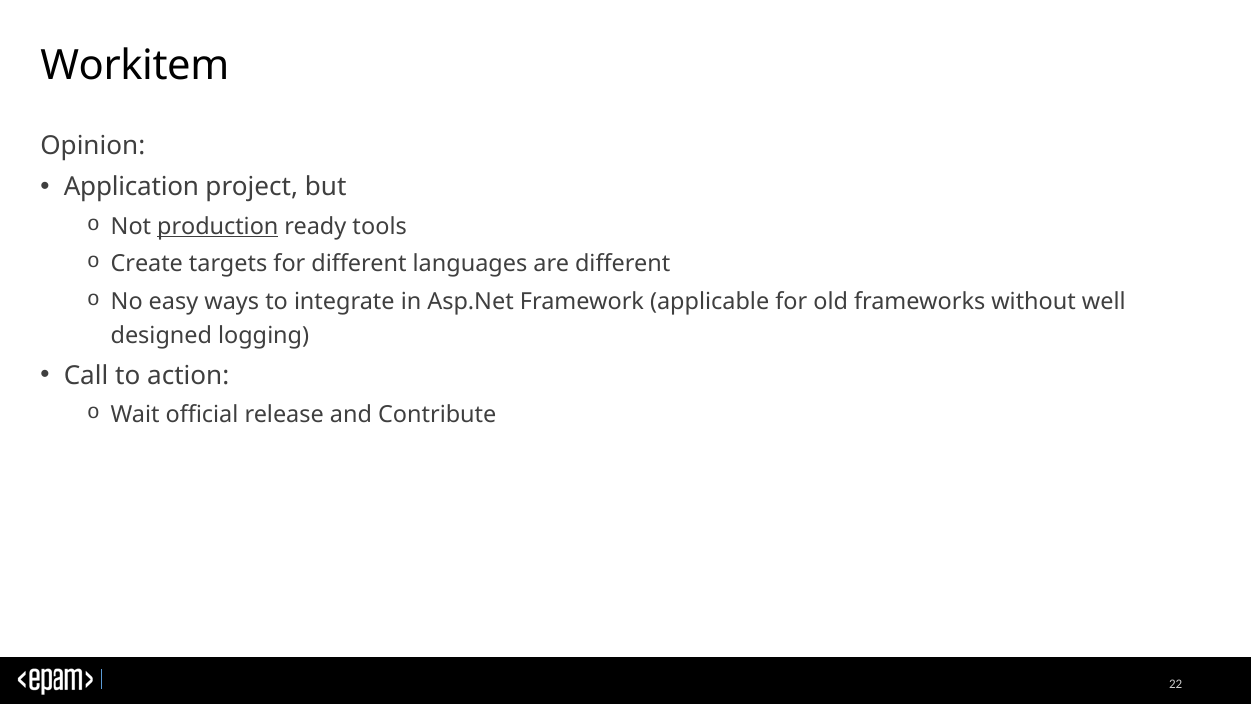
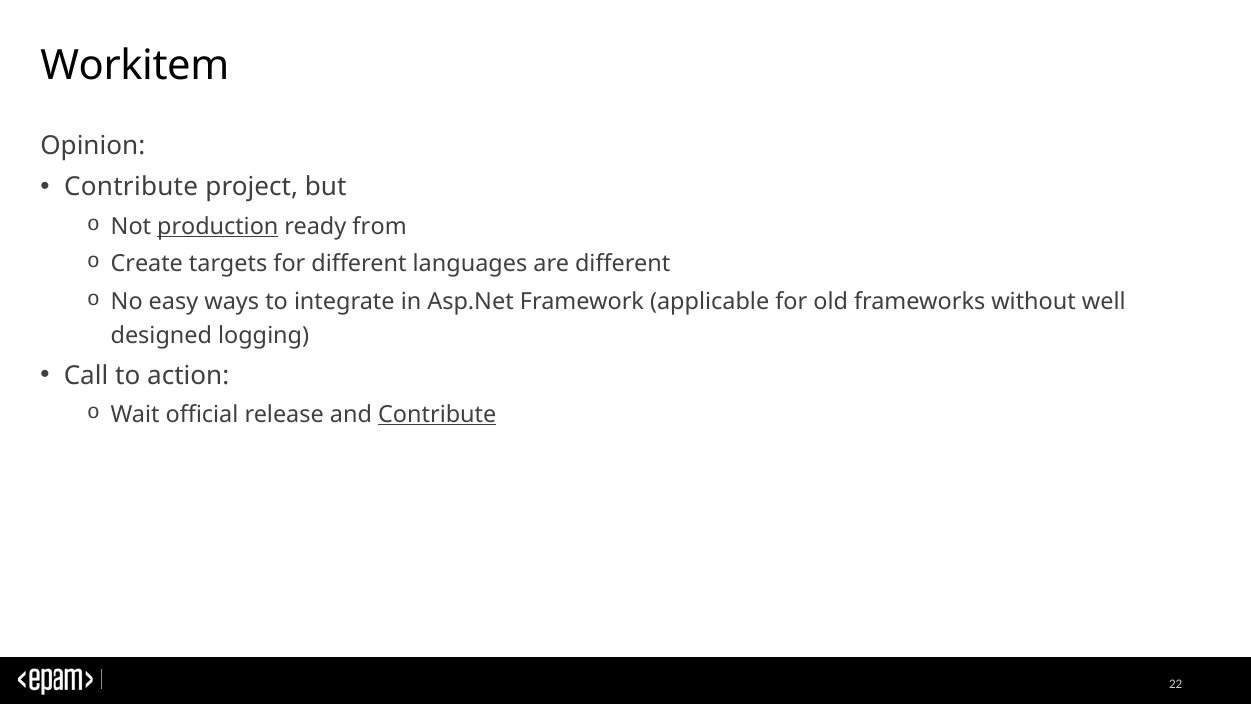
Application: Application -> Contribute (131, 187)
tools: tools -> from (380, 226)
Contribute underline: none -> present (437, 414)
